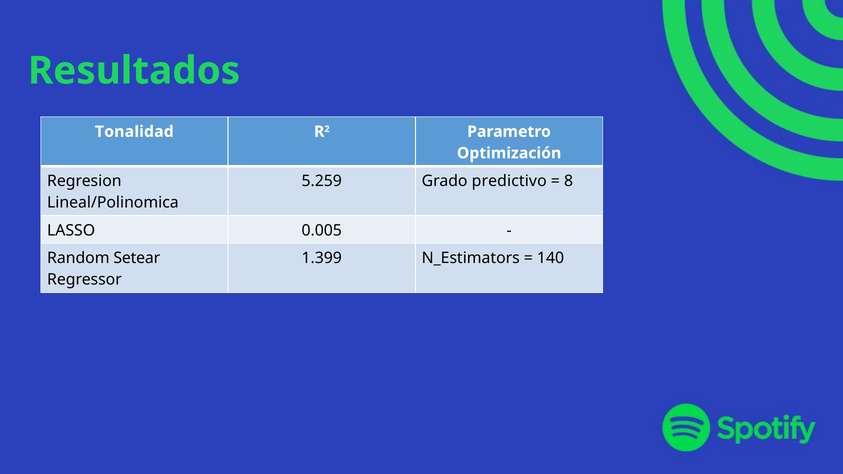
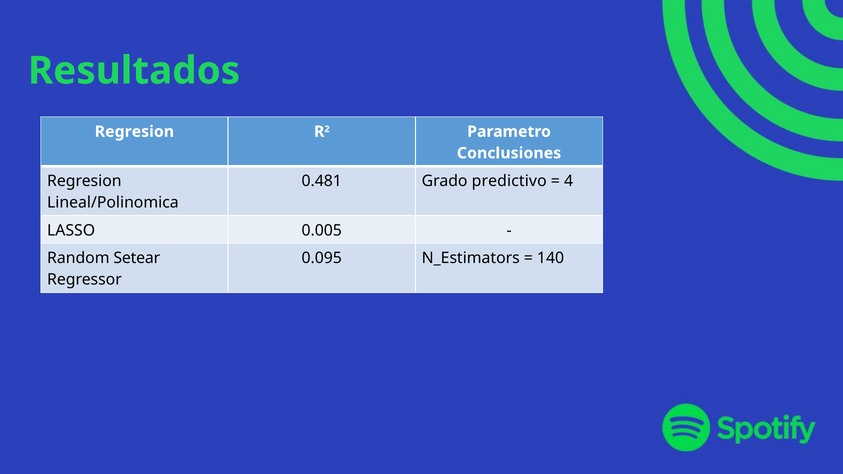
Tonalidad: Tonalidad -> Regresion (134, 132)
Optimización: Optimización -> Conclusiones (509, 153)
5.259: 5.259 -> 0.481 (322, 181)
8: 8 -> 4 (569, 181)
1.399: 1.399 -> 0.095 (322, 258)
